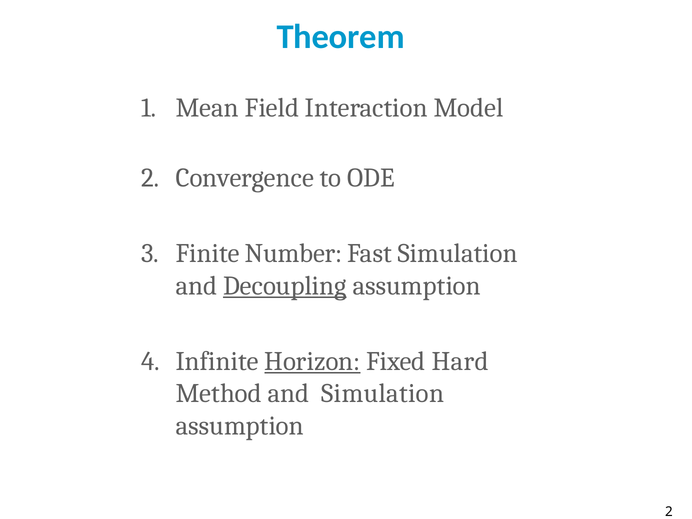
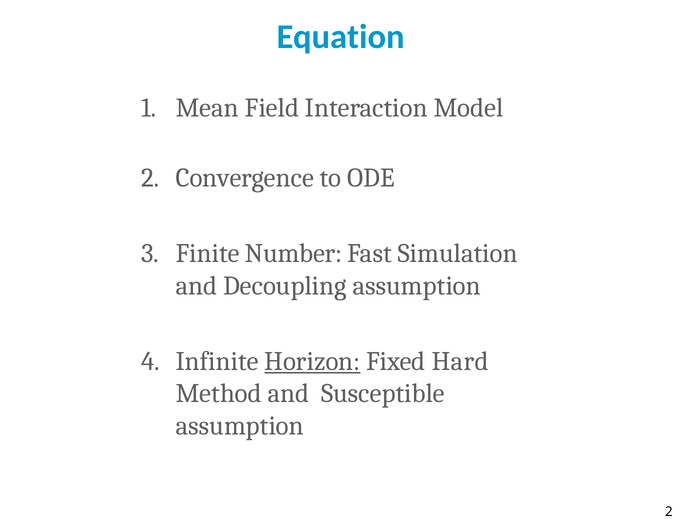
Theorem: Theorem -> Equation (341, 37)
Decoupling underline: present -> none (285, 286)
and Simulation: Simulation -> Susceptible (383, 393)
